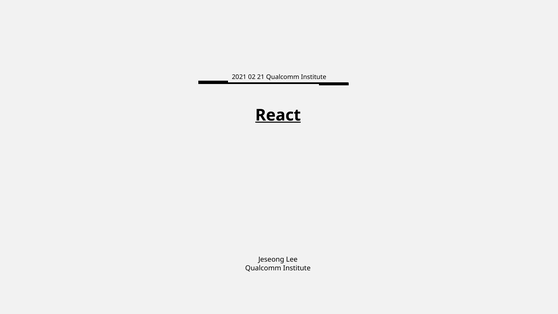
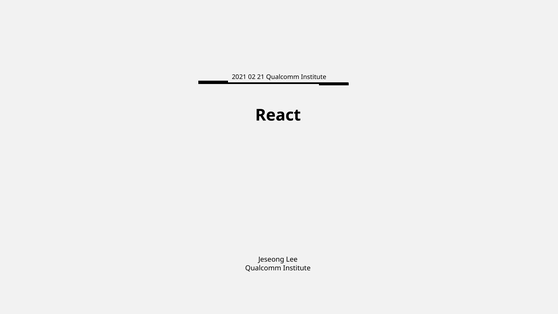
React underline: present -> none (278, 115)
